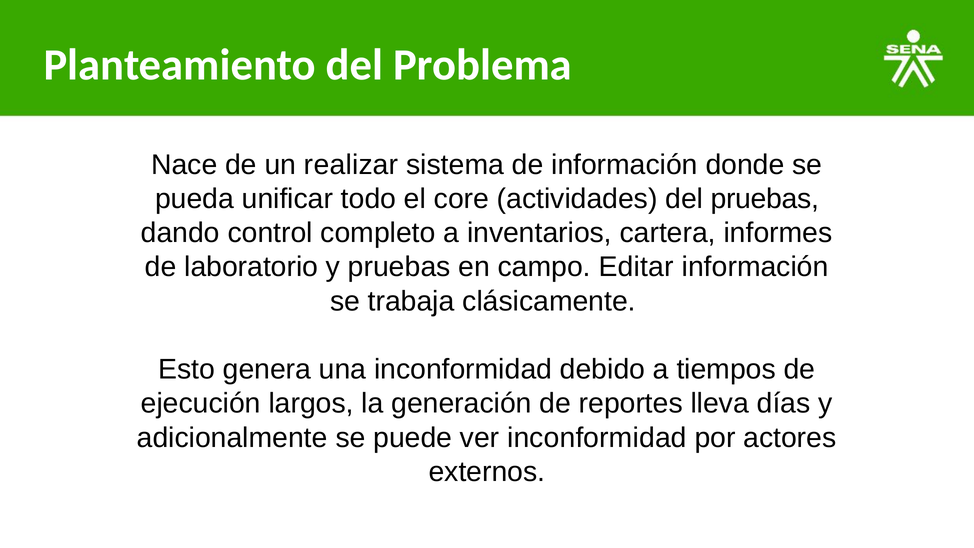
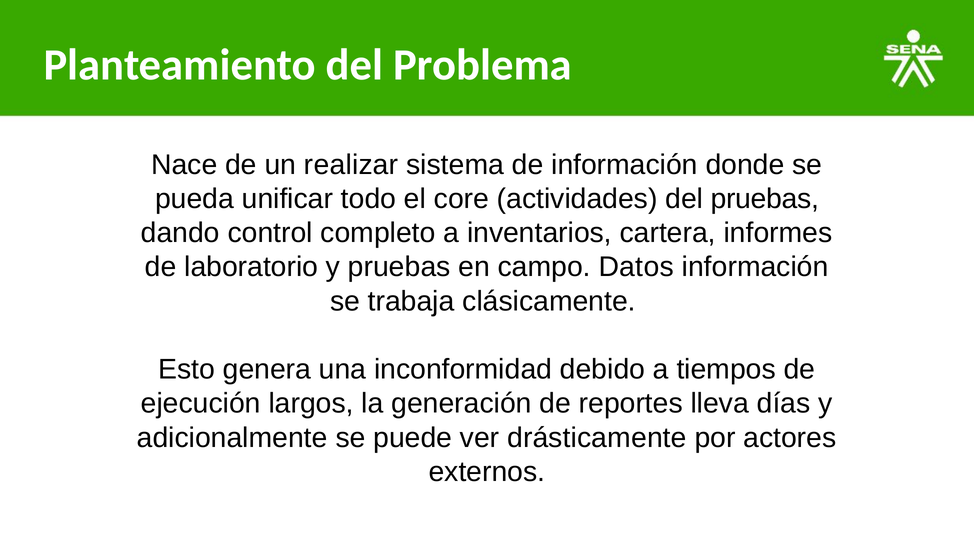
Editar: Editar -> Datos (636, 267)
ver inconformidad: inconformidad -> drásticamente (597, 438)
